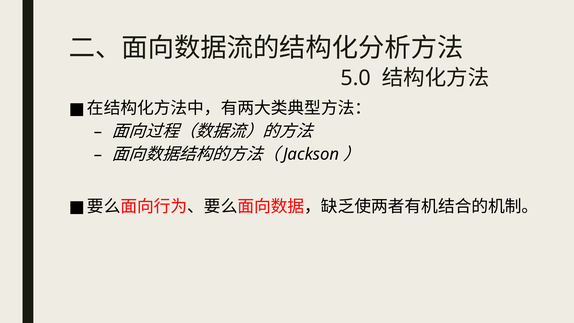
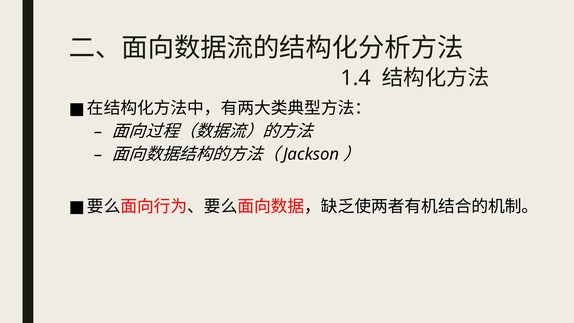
5.0: 5.0 -> 1.4 (356, 78)
